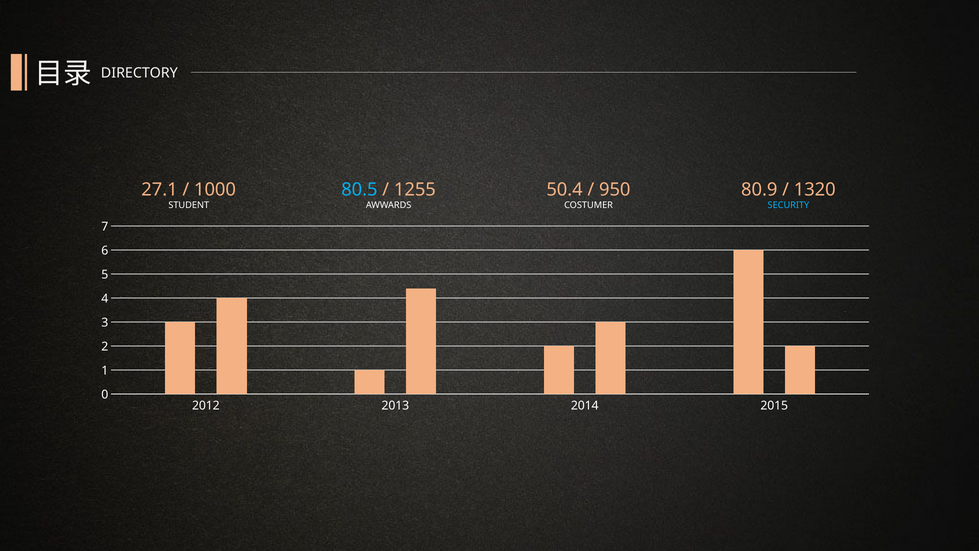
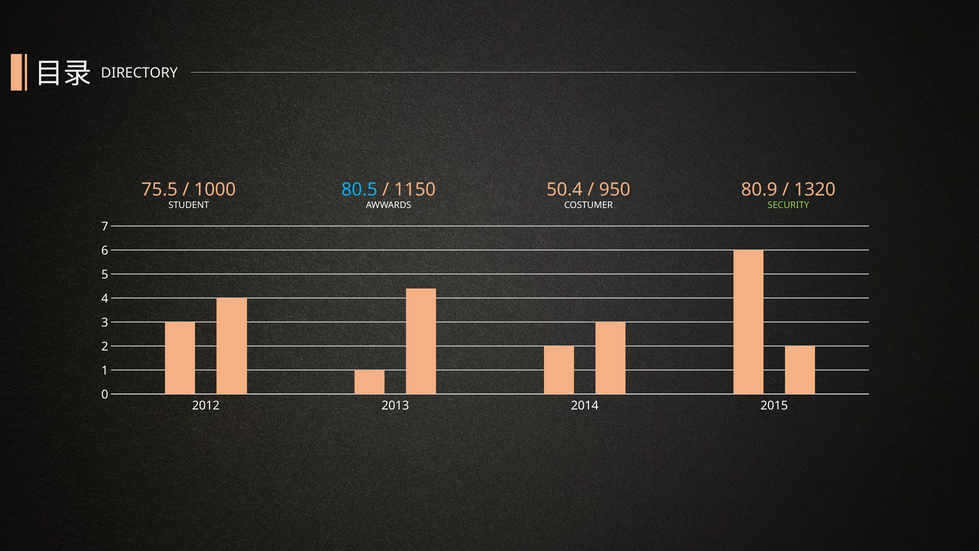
27.1: 27.1 -> 75.5 (160, 189)
1255: 1255 -> 1150 (415, 189)
SECURITY colour: light blue -> light green (788, 205)
